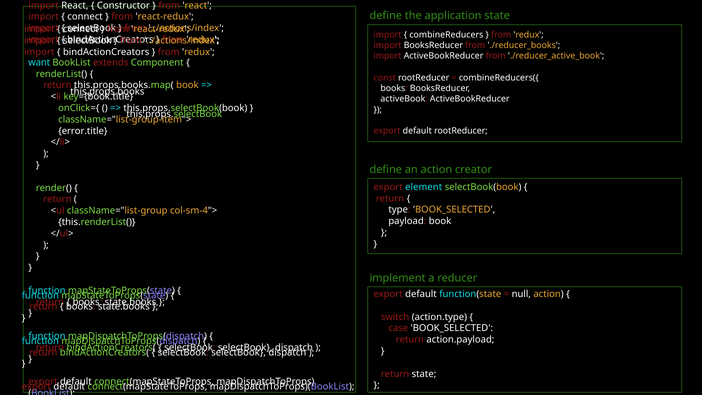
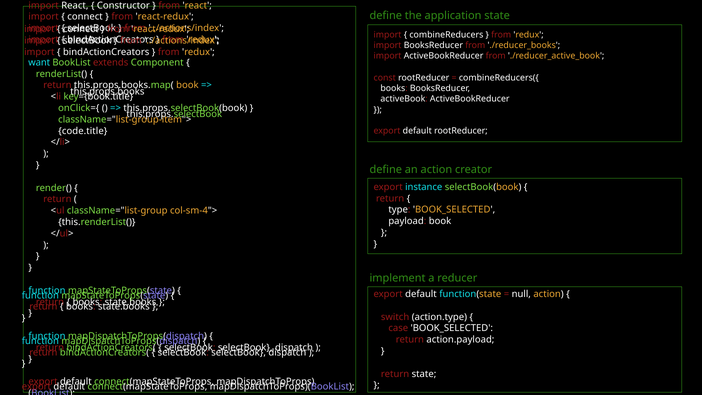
error.title: error.title -> code.title (83, 131)
element: element -> instance (424, 187)
